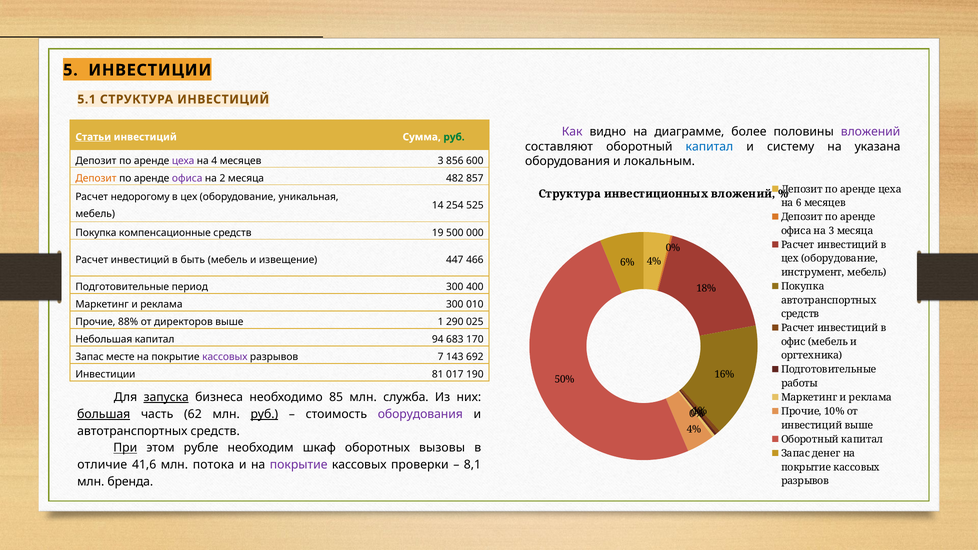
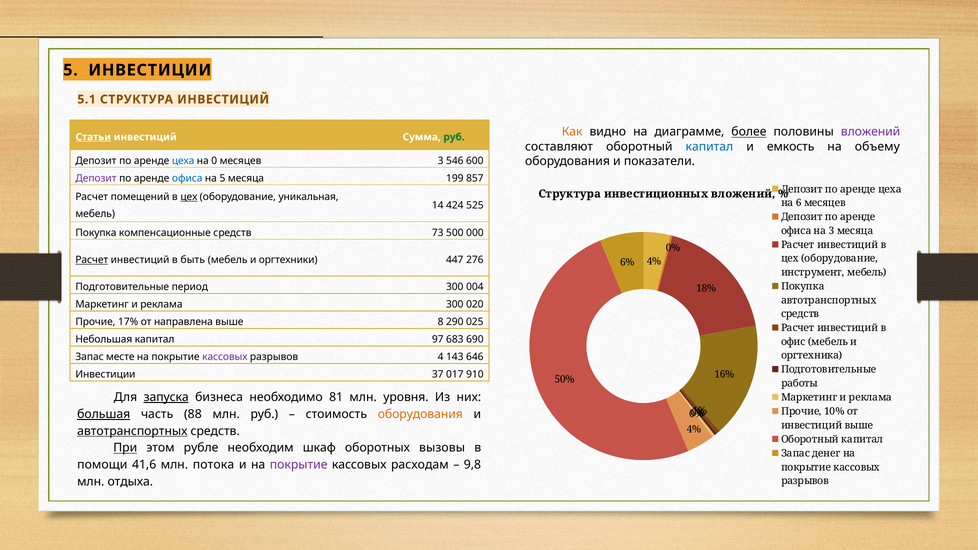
Как colour: purple -> orange (572, 132)
более underline: none -> present (749, 132)
систему: систему -> емкость (791, 147)
указана: указана -> объему (877, 147)
локальным: локальным -> показатели (659, 161)
цеха colour: purple -> blue (183, 161)
4: 4 -> 0 (214, 161)
856: 856 -> 546 (455, 161)
Депозит colour: orange -> purple (96, 178)
офиса colour: purple -> blue (187, 178)
на 2: 2 -> 5 (222, 178)
482: 482 -> 199 (455, 178)
недорогому: недорогому -> помещений (140, 197)
цех underline: none -> present (189, 197)
254: 254 -> 424 (455, 205)
19: 19 -> 73 (438, 233)
Расчет underline: none -> present (92, 260)
извещение: извещение -> оргтехники (288, 260)
466: 466 -> 276 (475, 260)
400: 400 -> 004 (475, 287)
010: 010 -> 020 (475, 305)
88%: 88% -> 17% (128, 322)
директоров: директоров -> направлена (183, 322)
1: 1 -> 8 (441, 322)
94: 94 -> 97 (438, 340)
170: 170 -> 690 (475, 340)
7: 7 -> 4 (441, 357)
692: 692 -> 646 (475, 357)
81: 81 -> 37 (438, 375)
190: 190 -> 910 (475, 375)
85: 85 -> 81 (336, 397)
служба: служба -> уровня (406, 397)
62: 62 -> 88 (193, 414)
руб underline: present -> none (264, 414)
оборудования colour: purple -> orange (420, 414)
автотранспортных underline: none -> present (132, 431)
отличие: отличие -> помощи (102, 465)
проверки: проверки -> расходам (420, 465)
8,1: 8,1 -> 9,8 (472, 465)
бренда: бренда -> отдыха (130, 482)
